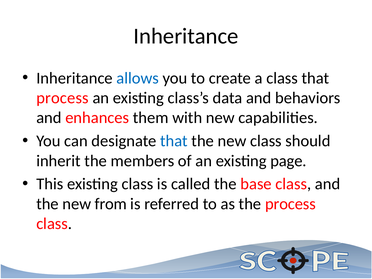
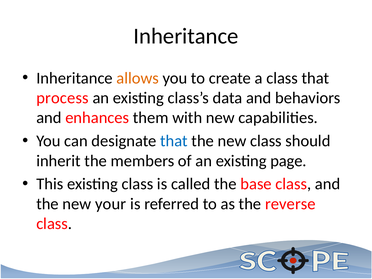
allows colour: blue -> orange (138, 78)
from: from -> your (111, 204)
the process: process -> reverse (290, 204)
